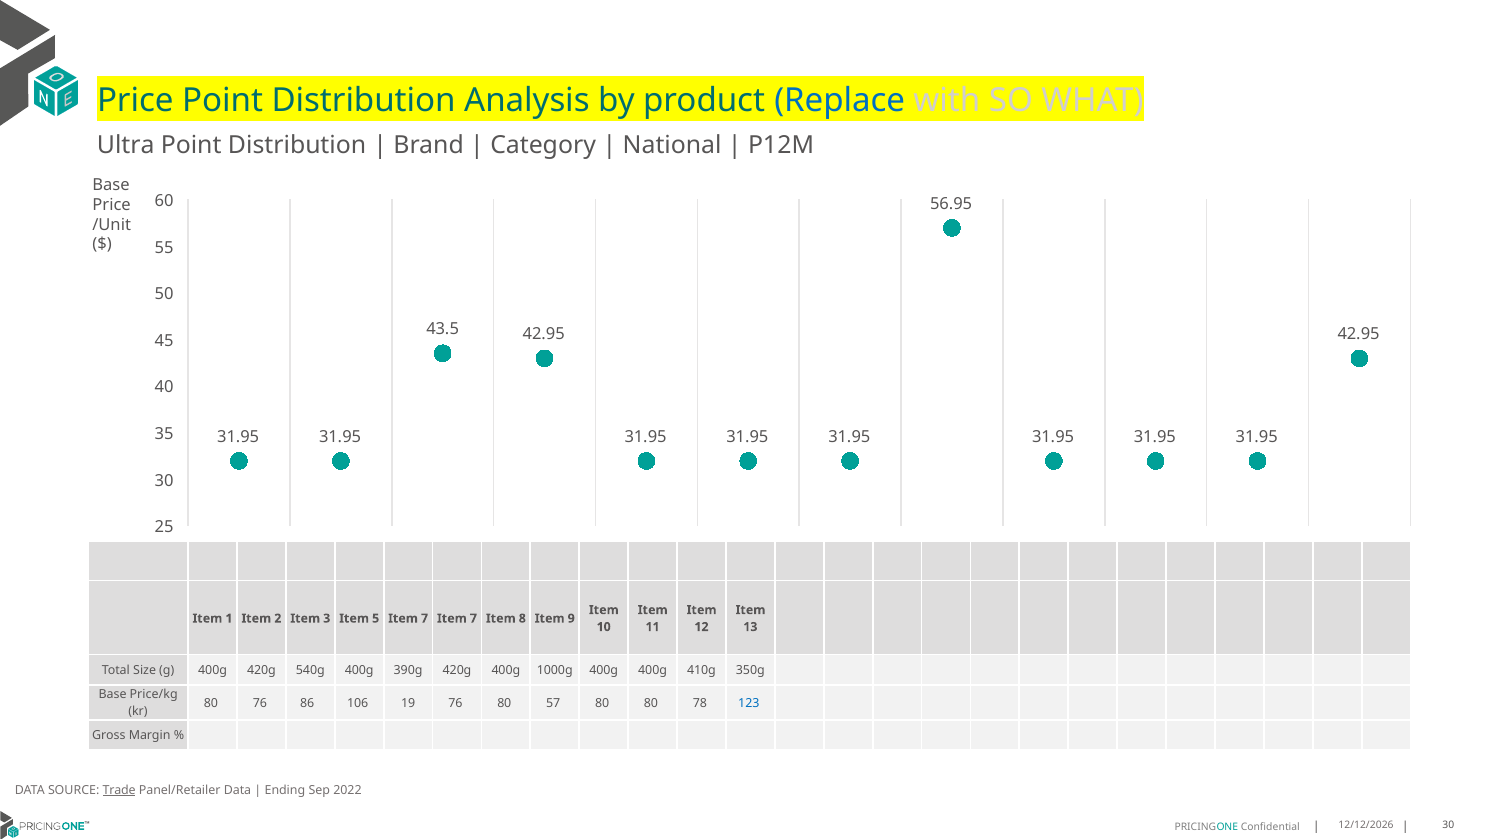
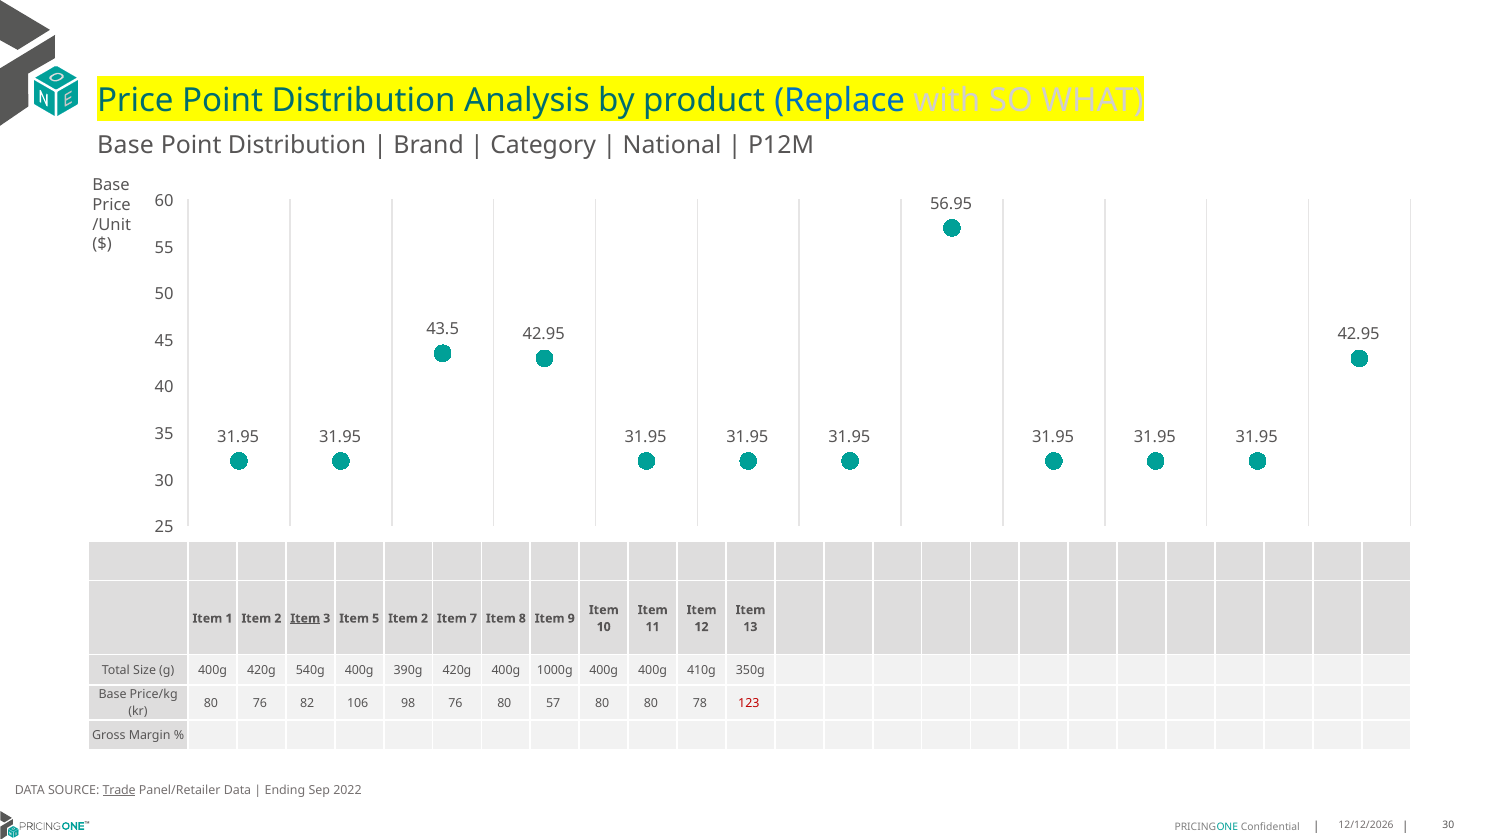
Ultra: Ultra -> Base (126, 145)
Item underline: none -> present (305, 618)
5 Item 7: 7 -> 2 (425, 618)
86: 86 -> 82 (307, 703)
19: 19 -> 98 (408, 703)
123 colour: blue -> red (749, 703)
